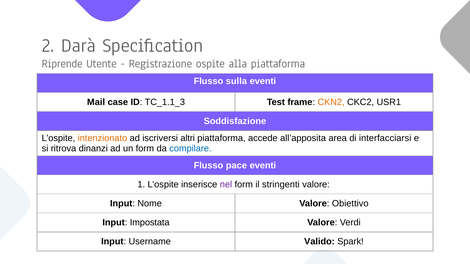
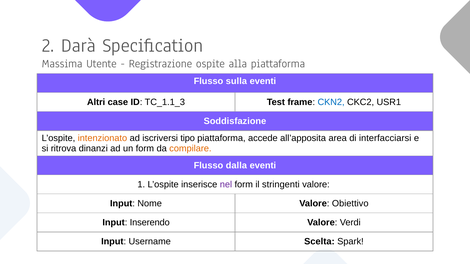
Riprende: Riprende -> Massima (62, 64)
Mail: Mail -> Altri (96, 102)
CKN2 colour: orange -> blue (331, 102)
altri: altri -> tipo (188, 138)
compilare colour: blue -> orange (190, 149)
pace: pace -> dalla (236, 166)
Impostata: Impostata -> Inserendo (150, 223)
Valido: Valido -> Scelta (319, 242)
